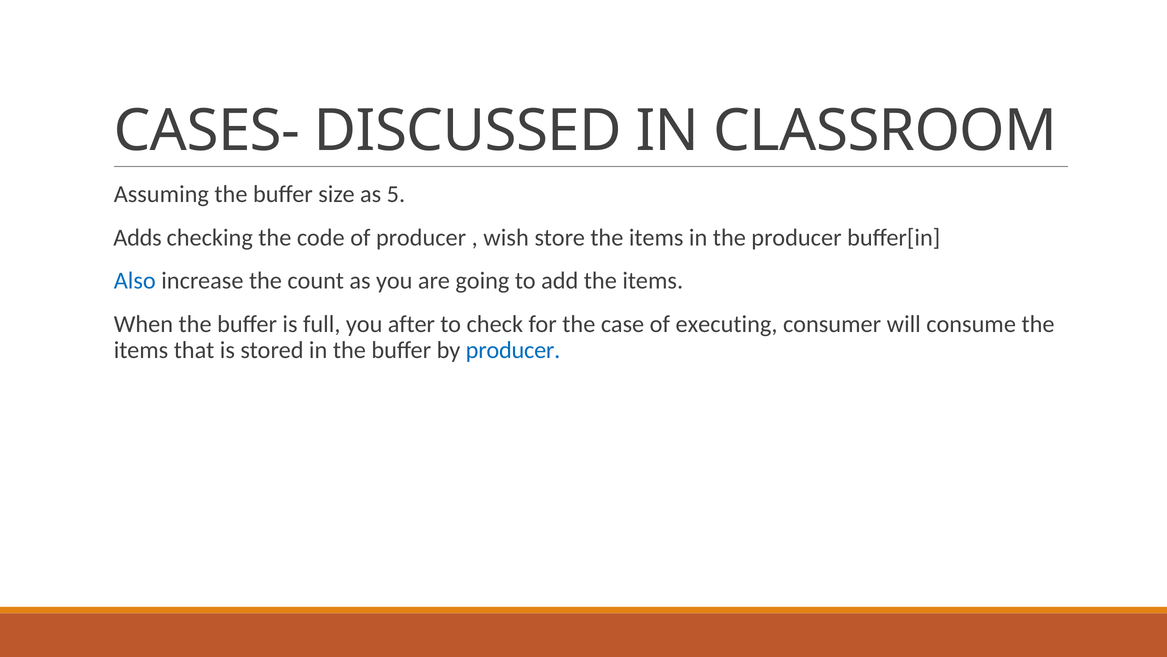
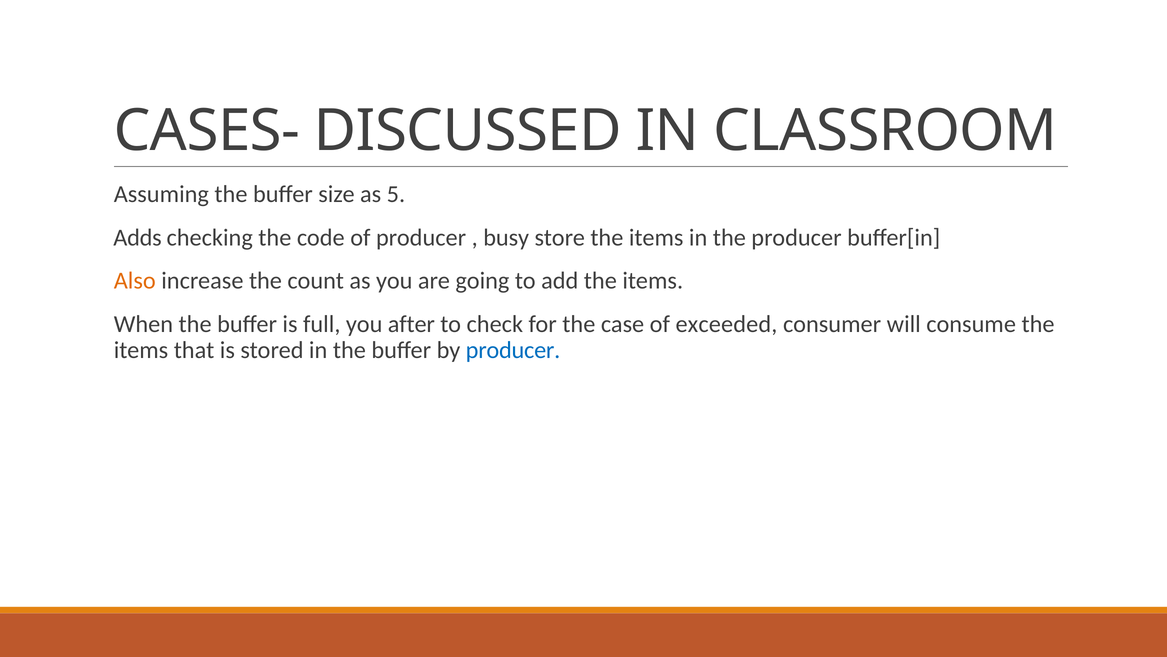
wish: wish -> busy (506, 237)
Also colour: blue -> orange (135, 281)
executing: executing -> exceeded (726, 324)
